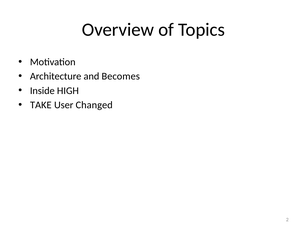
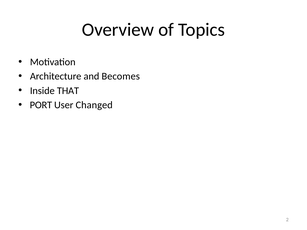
HIGH: HIGH -> THAT (68, 91)
TAKE: TAKE -> PORT (41, 105)
